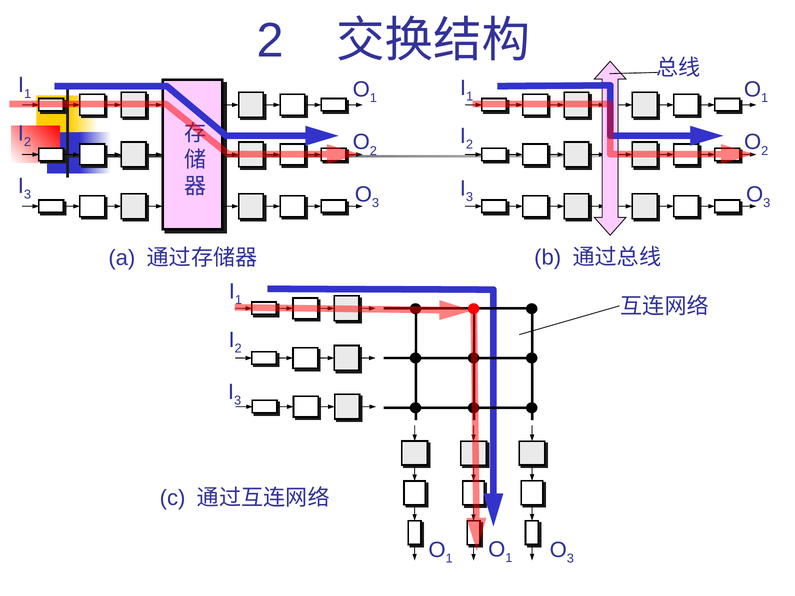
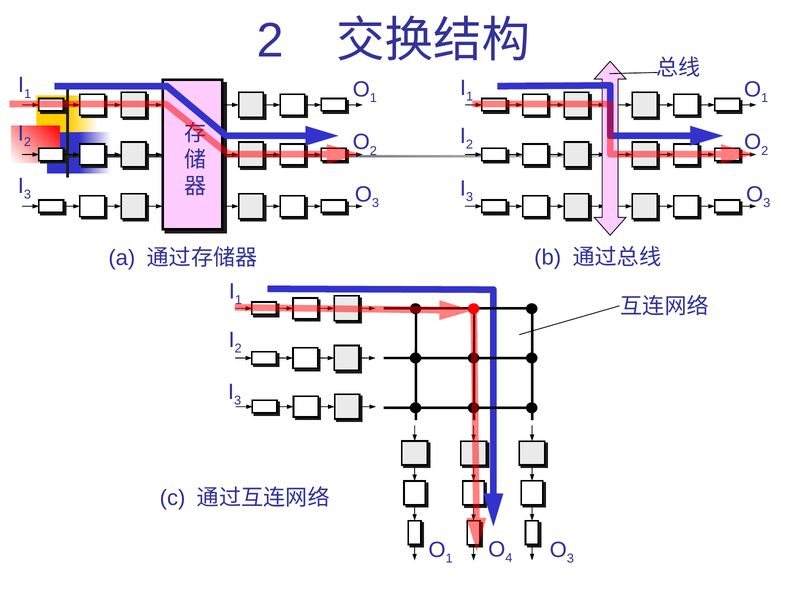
1: 1 -> 4 (509, 558)
